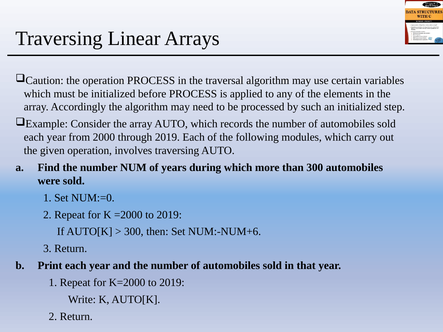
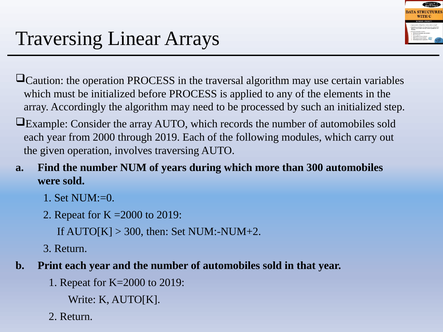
NUM:‑NUM+6: NUM:‑NUM+6 -> NUM:‑NUM+2 (225, 232)
